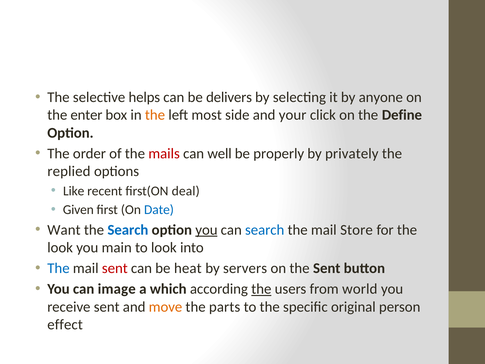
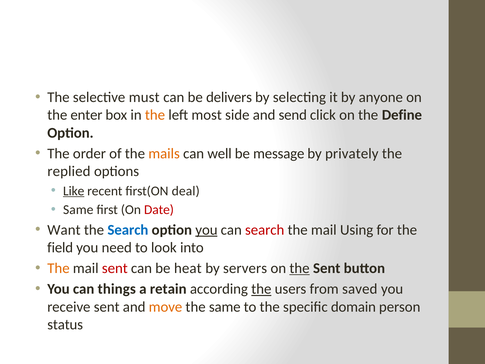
helps: helps -> must (144, 97)
your: your -> send (293, 115)
mails colour: red -> orange (164, 153)
properly: properly -> message (279, 153)
Like underline: none -> present (74, 191)
Given: Given -> Same (78, 210)
Date colour: blue -> red (159, 210)
search colour: blue -> red (265, 230)
Store: Store -> Using (357, 230)
look: look -> field (60, 247)
main: main -> need (117, 247)
The colour: blue -> orange (58, 268)
the underline: none -> present (299, 268)
image: image -> things (117, 289)
which: which -> retain (168, 289)
world: world -> saved (360, 289)
the parts: parts -> same (225, 307)
original: original -> domain (353, 307)
effect: effect -> status (65, 324)
